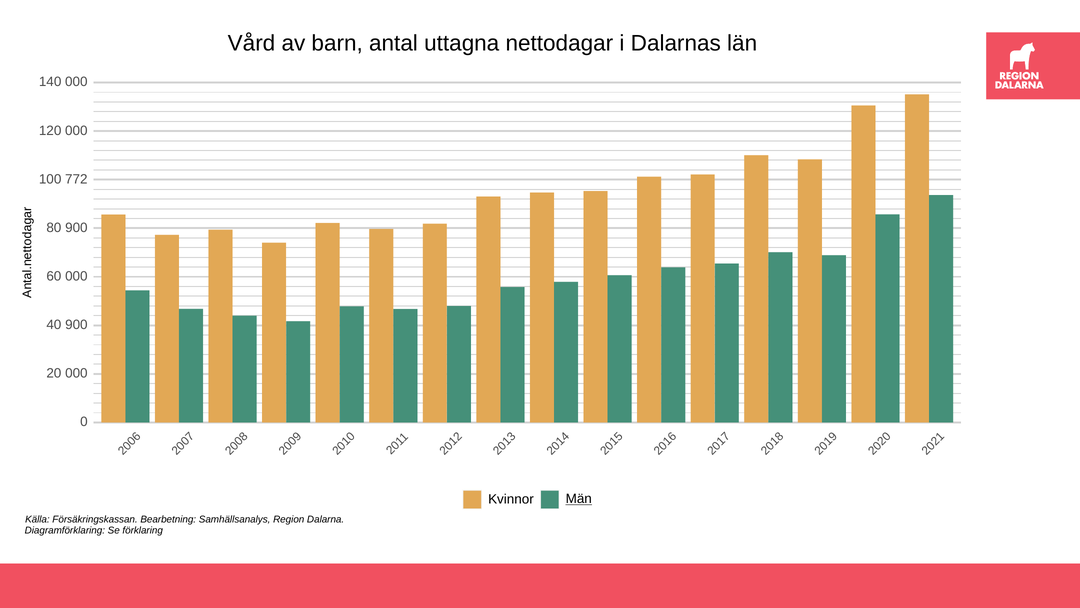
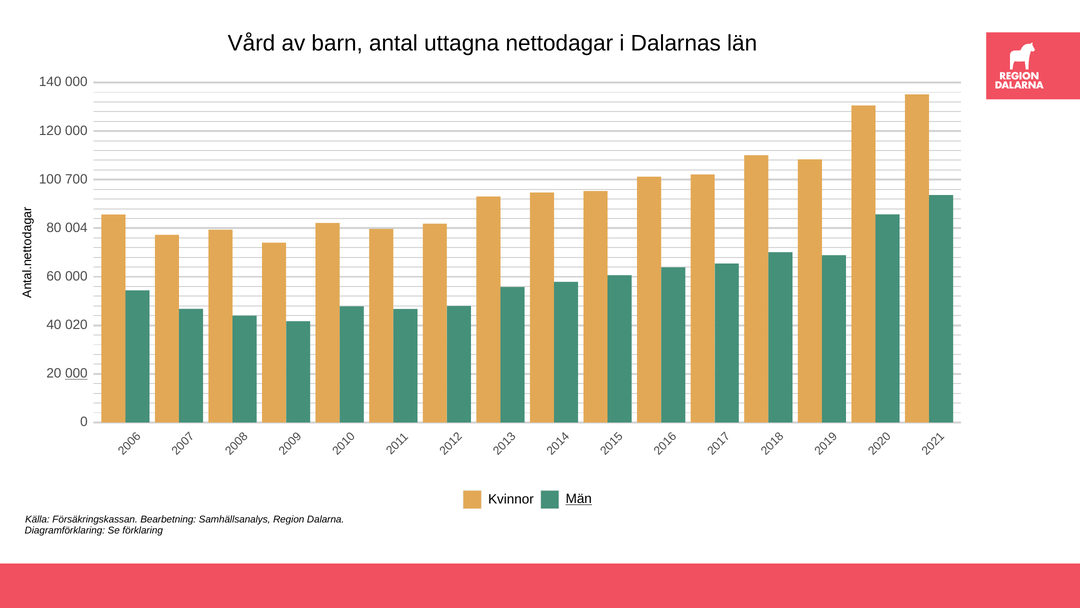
772: 772 -> 700 (76, 179)
80 900: 900 -> 004 (76, 228)
40 900: 900 -> 020 (76, 325)
000 underline: none -> present (76, 373)
